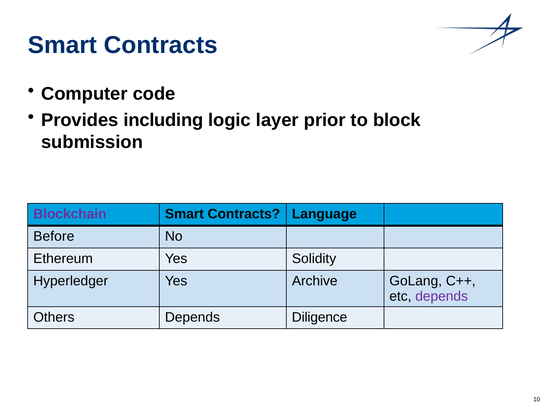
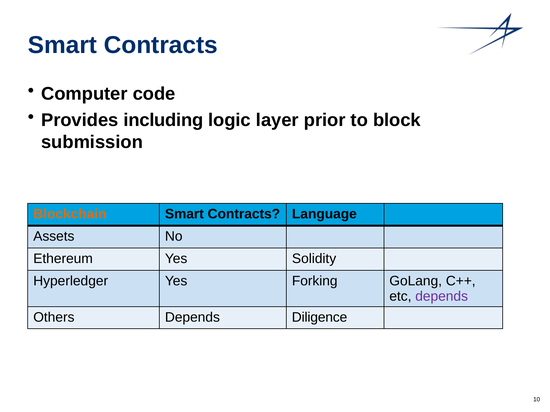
Blockchain colour: purple -> orange (70, 214)
Before: Before -> Assets (54, 237)
Archive: Archive -> Forking (315, 281)
